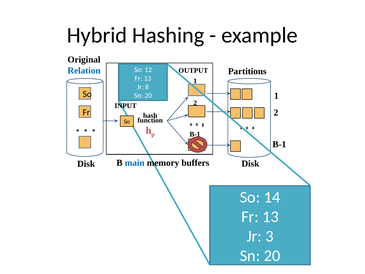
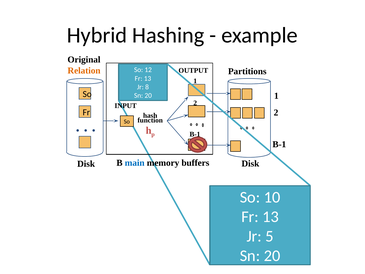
Relation colour: blue -> orange (84, 71)
14: 14 -> 10 (272, 197)
3: 3 -> 5 (269, 236)
